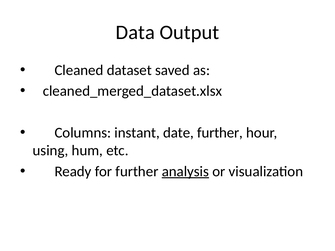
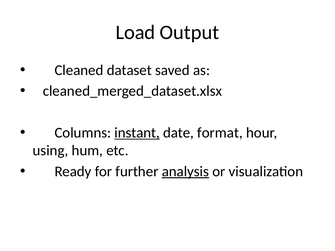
Data: Data -> Load (135, 32)
instant underline: none -> present (137, 133)
date further: further -> format (220, 133)
